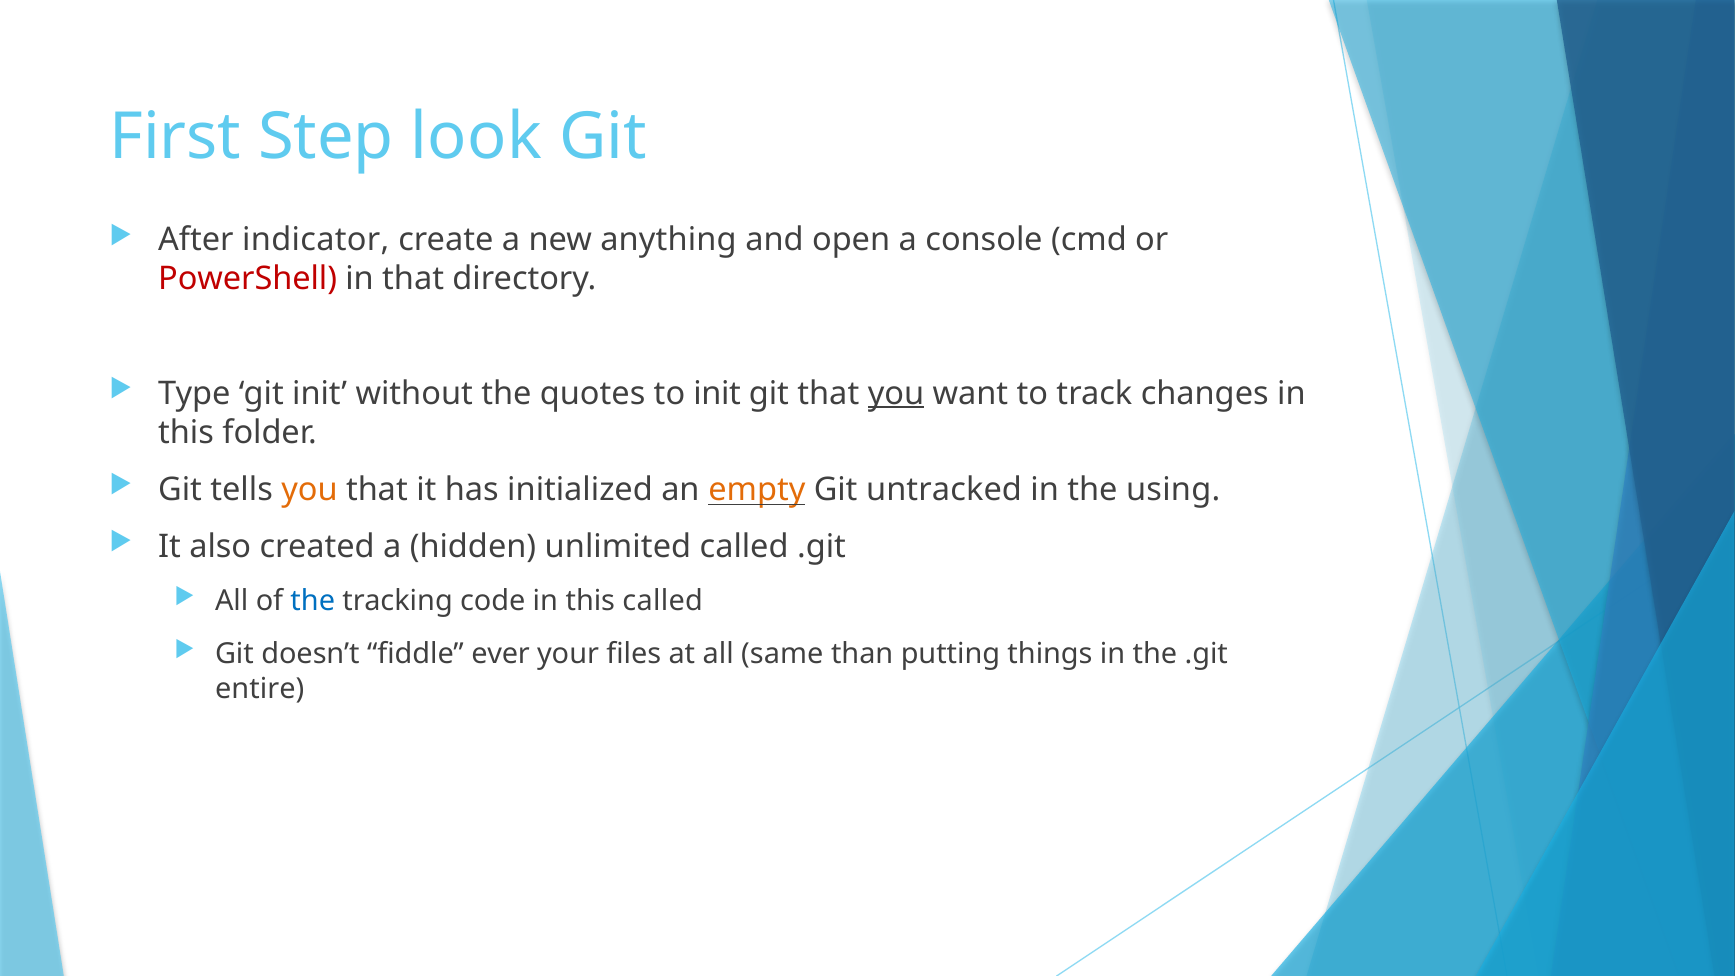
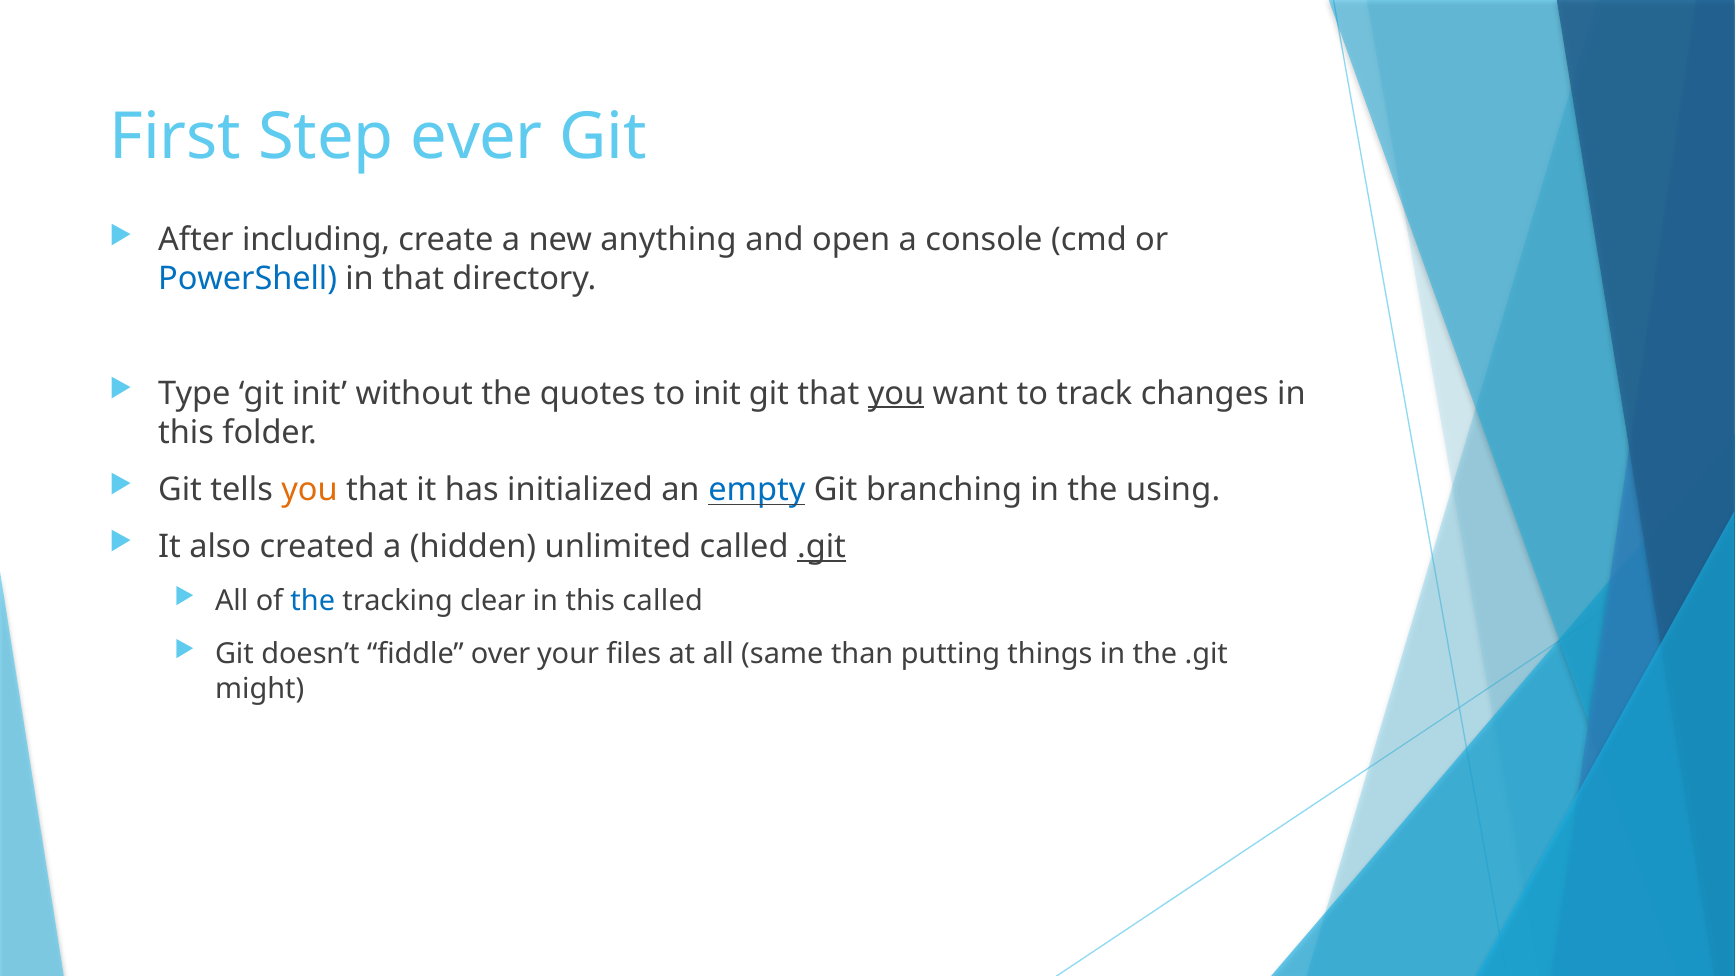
look: look -> ever (477, 137)
indicator: indicator -> including (316, 240)
PowerShell colour: red -> blue (248, 279)
empty colour: orange -> blue (757, 490)
untracked: untracked -> branching (944, 490)
.git underline: none -> present (821, 547)
code: code -> clear (493, 601)
ever: ever -> over (501, 654)
entire: entire -> might (260, 689)
